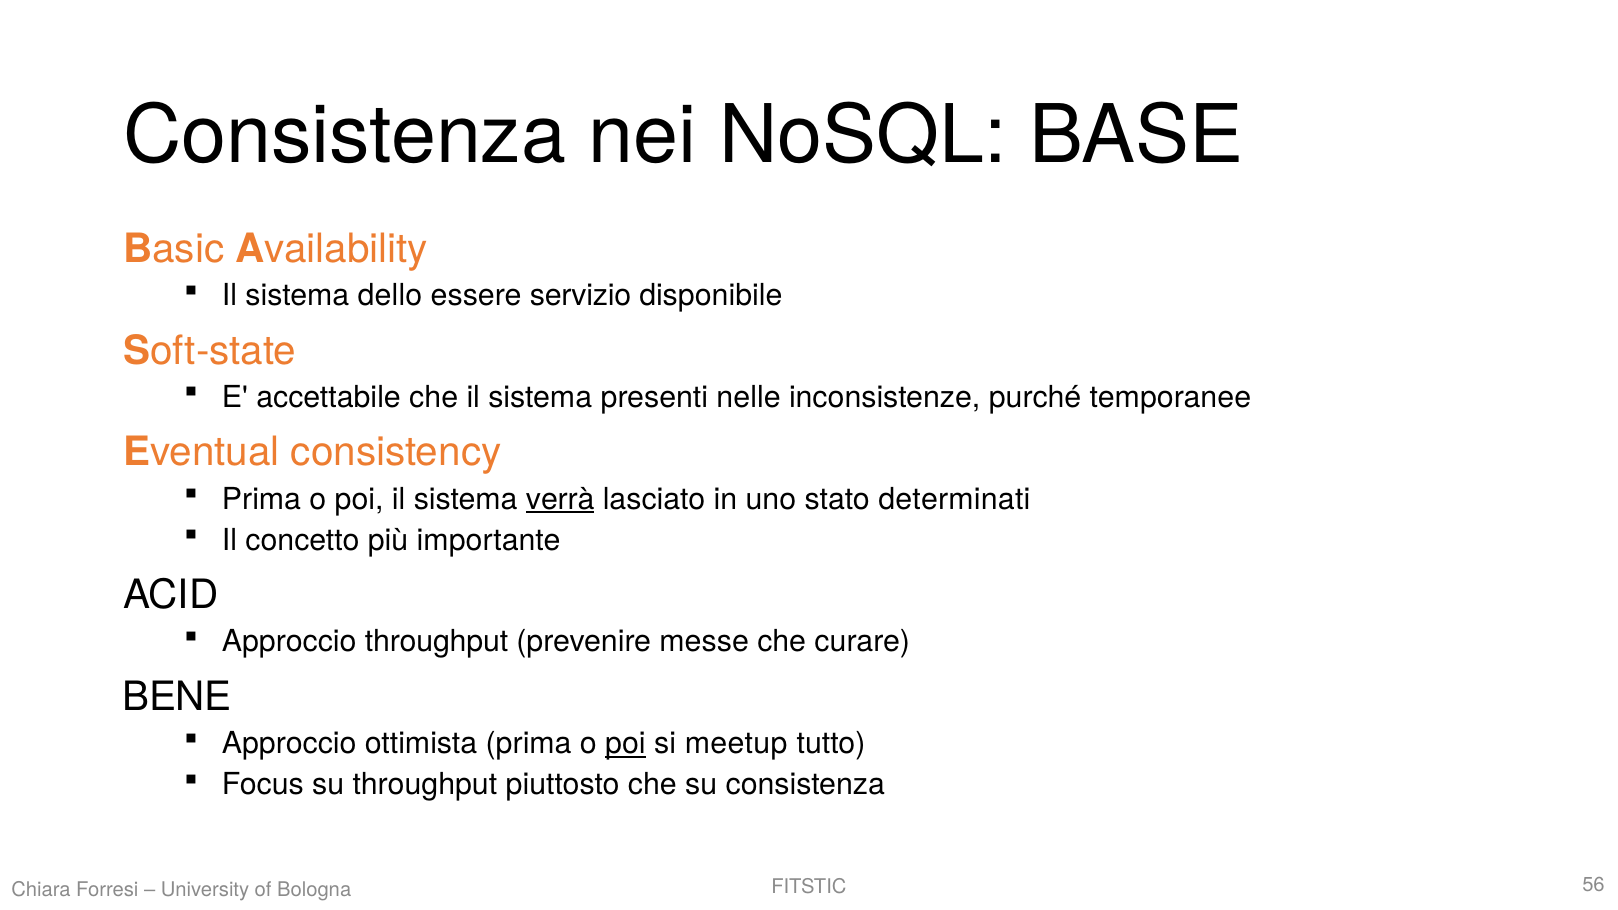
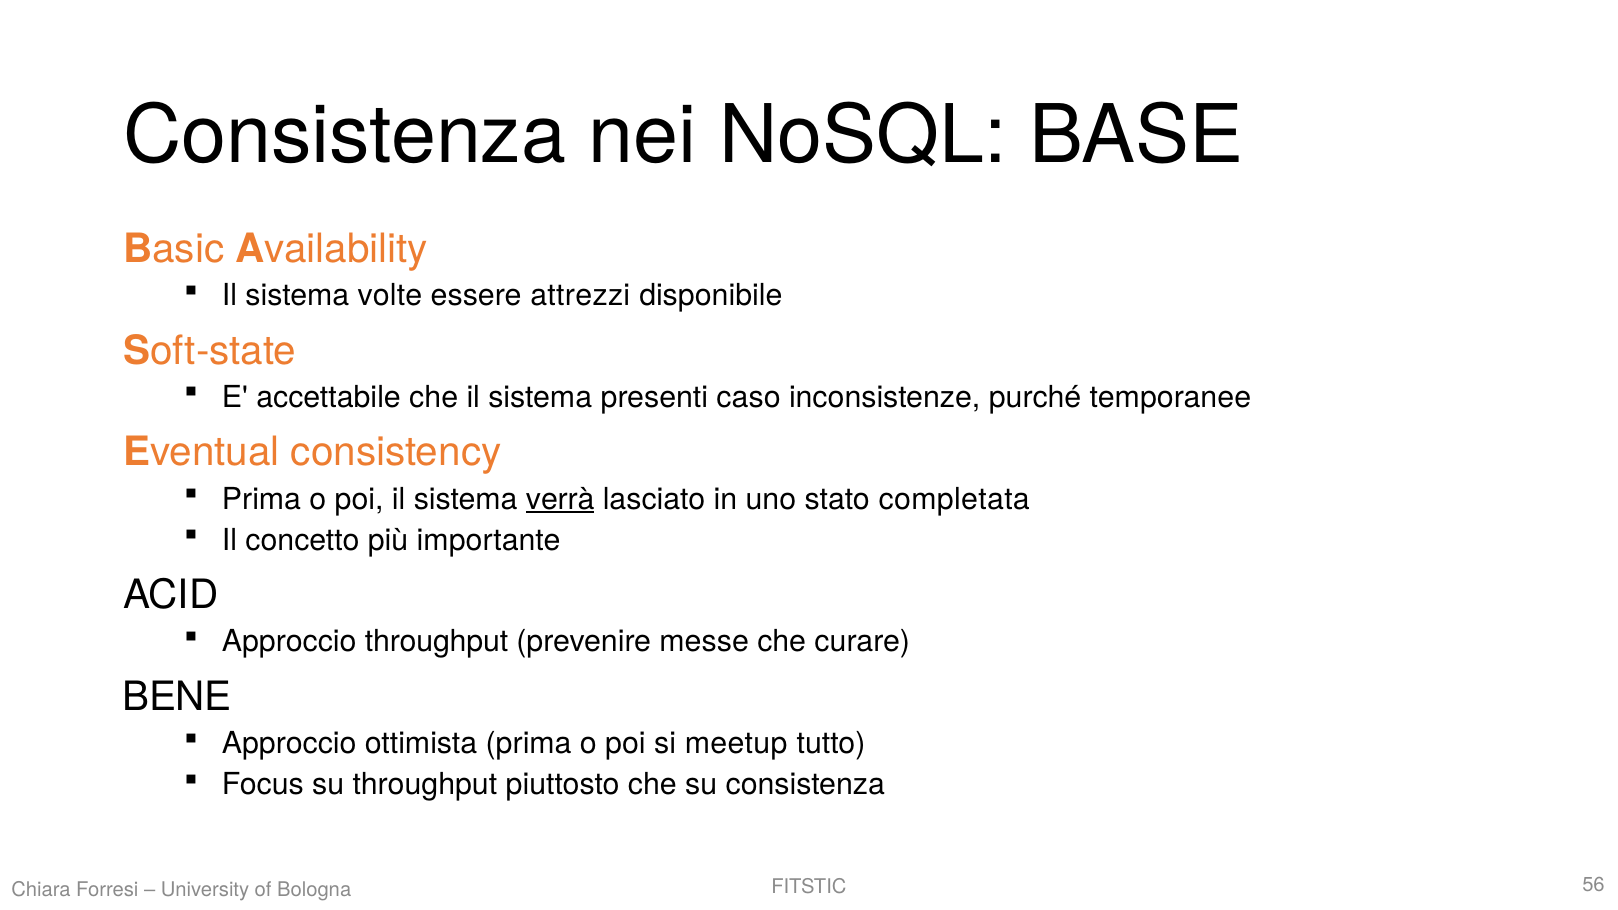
dello: dello -> volte (390, 296)
servizio: servizio -> attrezzi (580, 296)
nelle: nelle -> caso (749, 397)
determinati: determinati -> completata (954, 499)
poi underline: present -> none (625, 744)
